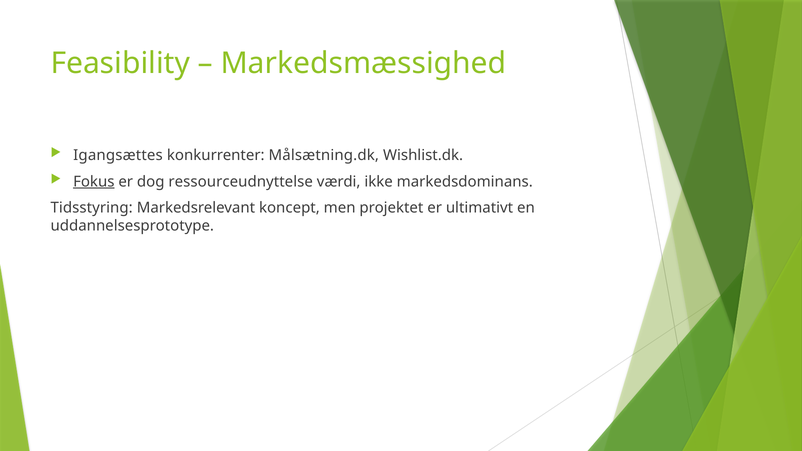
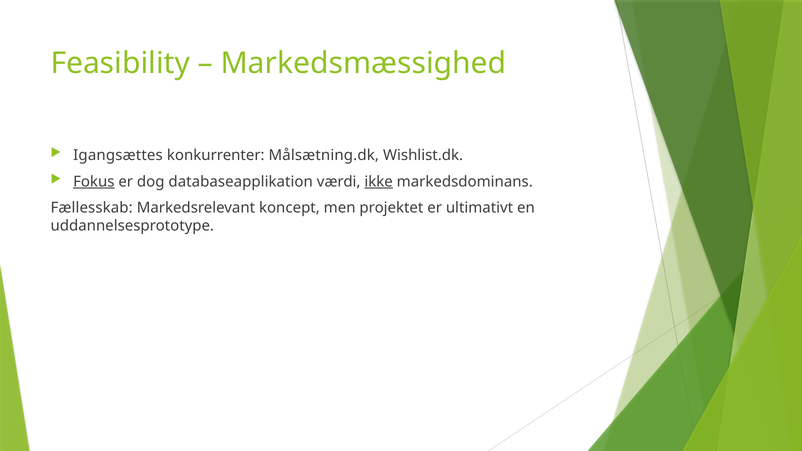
ressourceudnyttelse: ressourceudnyttelse -> databaseapplikation (241, 182)
ikke underline: none -> present (379, 182)
Tidsstyring: Tidsstyring -> Fællesskab (92, 208)
